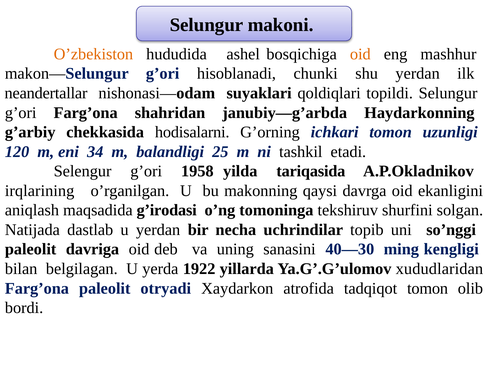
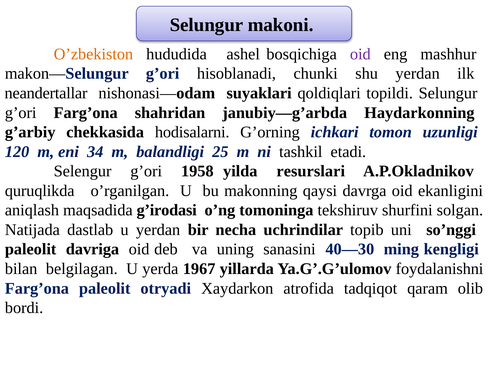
oid colour: orange -> purple (360, 54)
tariqasida: tariqasida -> resurslari (311, 171)
irqlarining: irqlarining -> quruqlikda (40, 191)
1922: 1922 -> 1967 (199, 269)
xududlaridan: xududlaridan -> foydalanishni (440, 269)
tadqiqot tomon: tomon -> qaram (428, 288)
